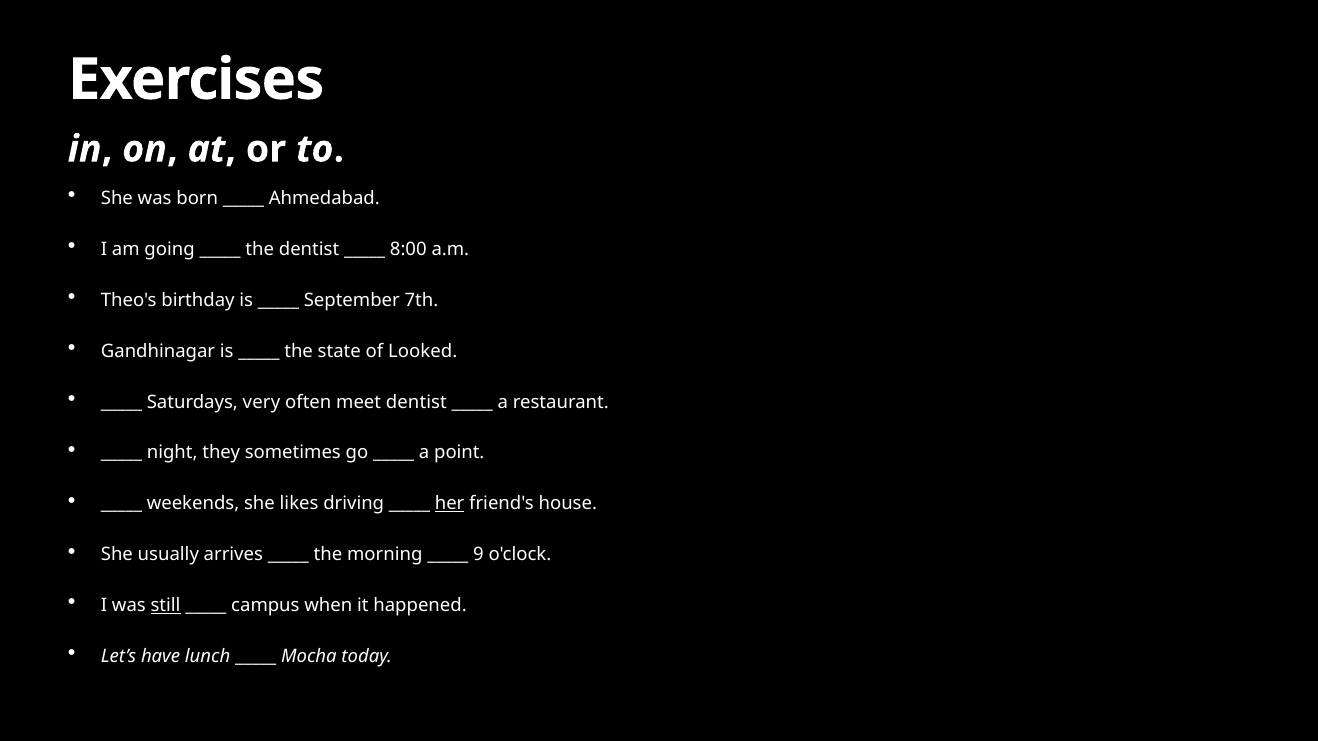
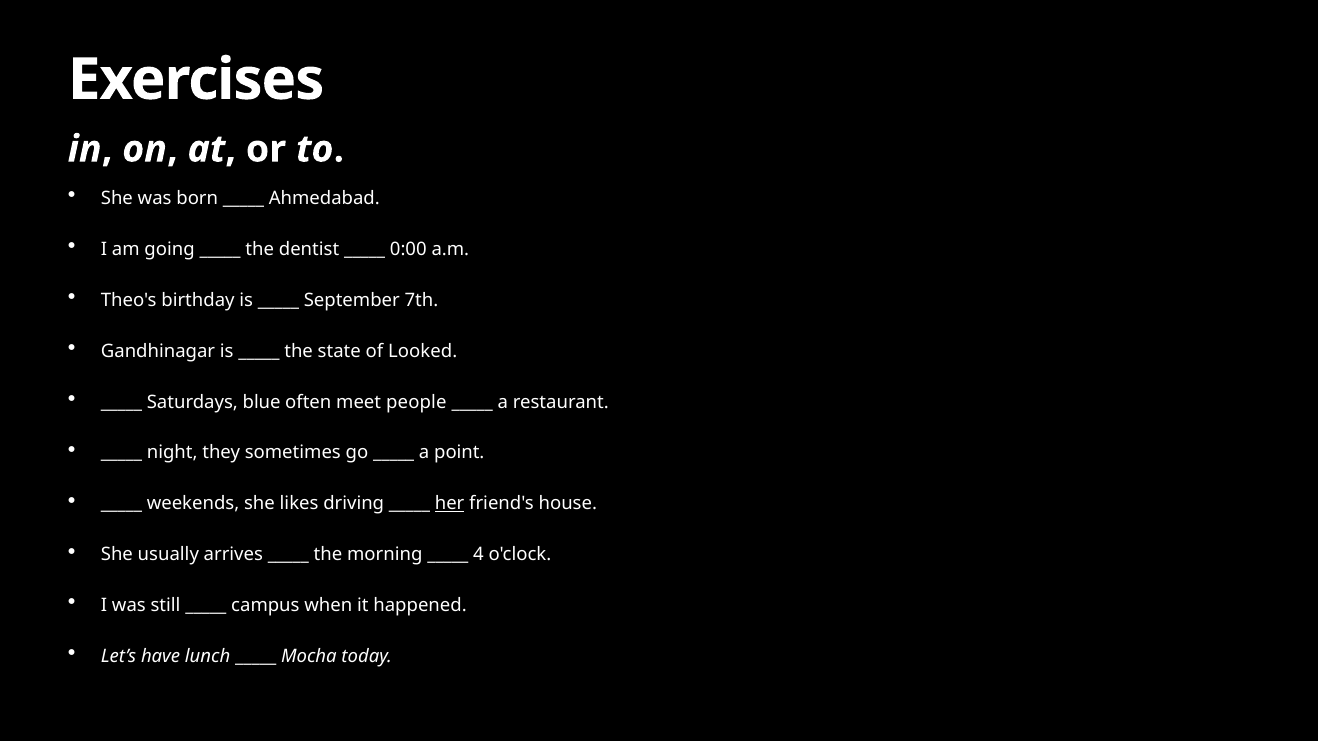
8:00: 8:00 -> 0:00 (408, 249)
very: very -> blue (262, 402)
meet dentist: dentist -> people (416, 402)
9: 9 -> 4 (479, 555)
still underline: present -> none (166, 606)
